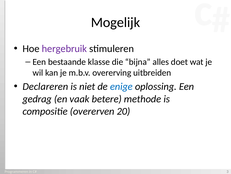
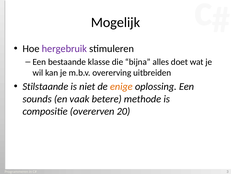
Declareren: Declareren -> Stilstaande (45, 86)
enige colour: blue -> orange (121, 86)
gedrag: gedrag -> sounds (37, 99)
